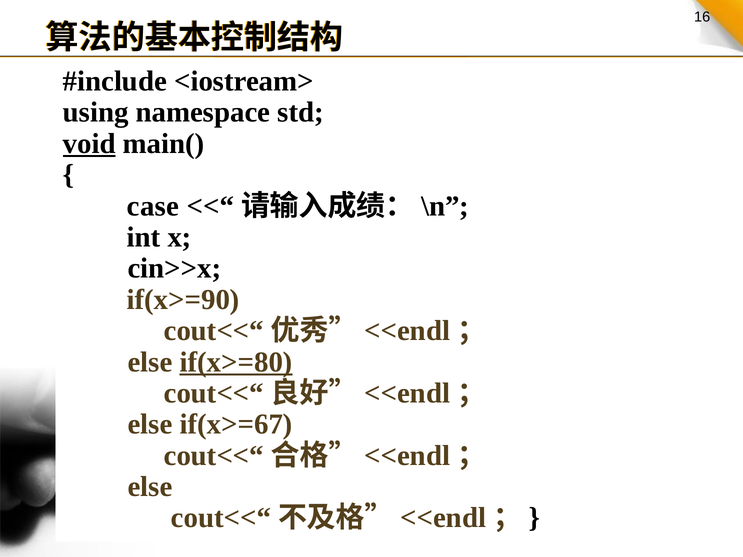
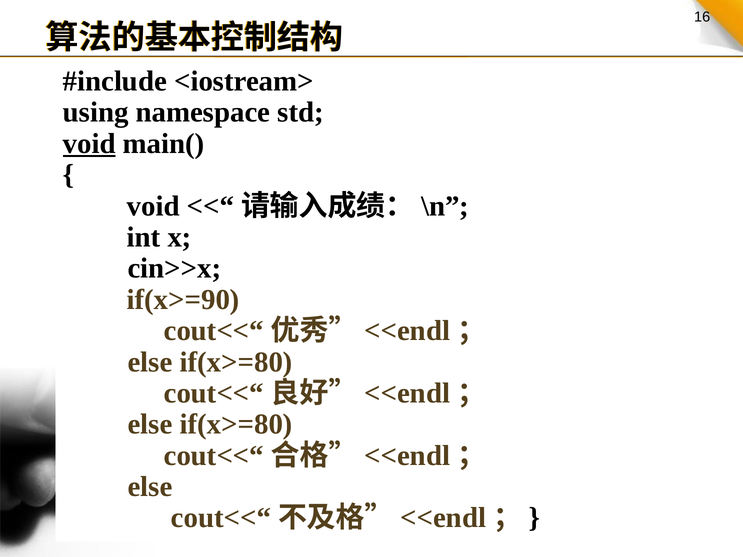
case: case -> void (153, 206)
if(x>=80 underline: present -> none (236, 362)
if(x>=67: if(x>=67 -> if(x>=80 (236, 425)
